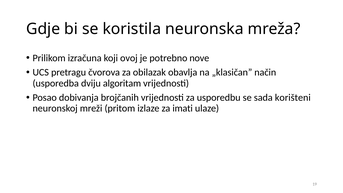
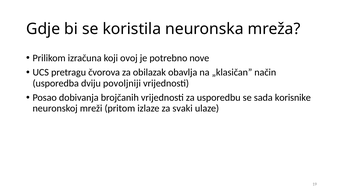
algoritam: algoritam -> povoljniji (122, 83)
korišteni: korišteni -> korisnike (293, 98)
imati: imati -> svaki (183, 108)
